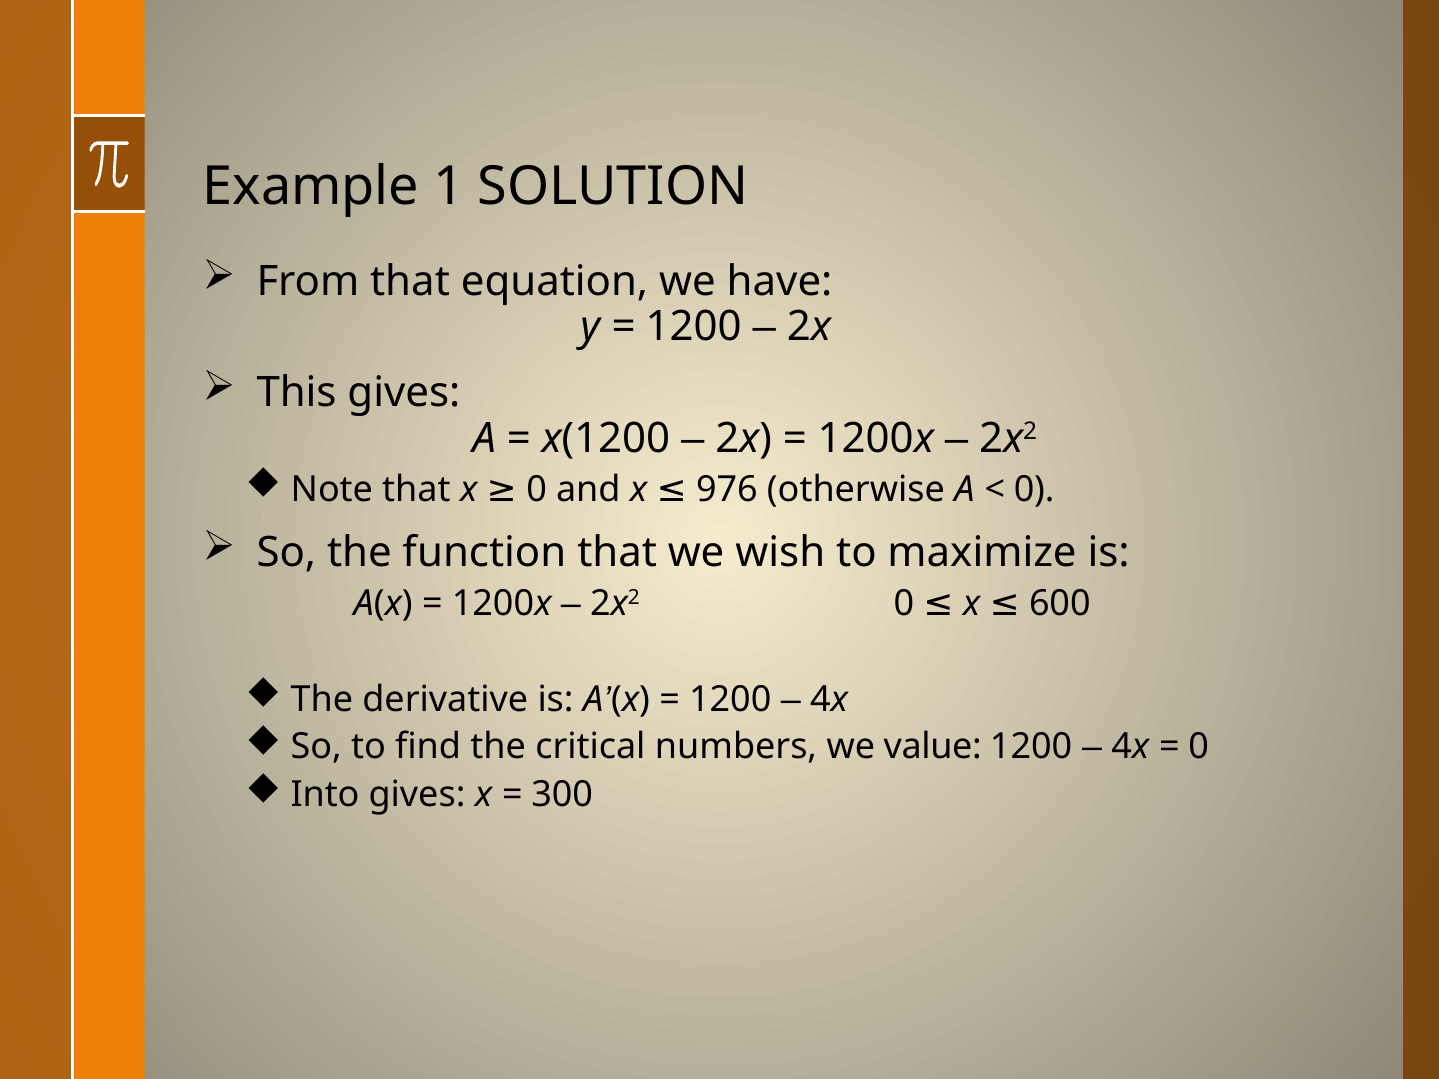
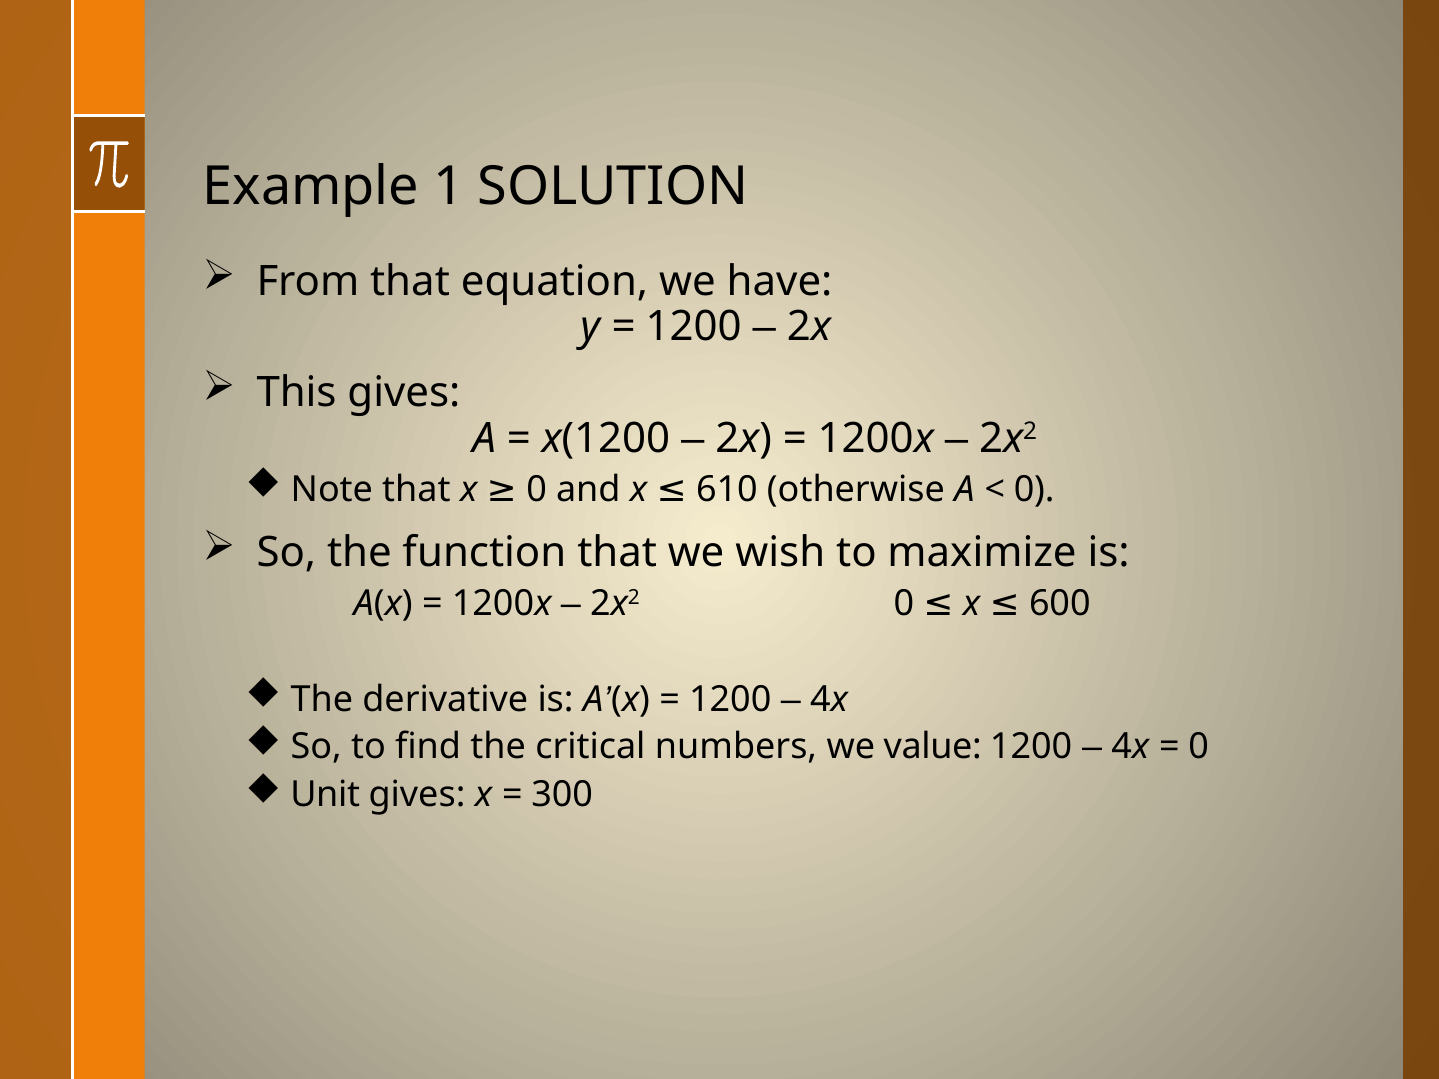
976: 976 -> 610 (727, 490)
Into: Into -> Unit (325, 795)
